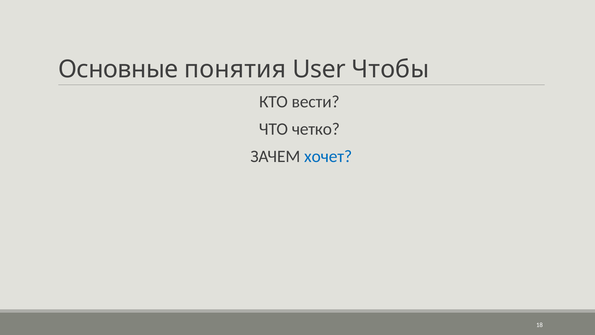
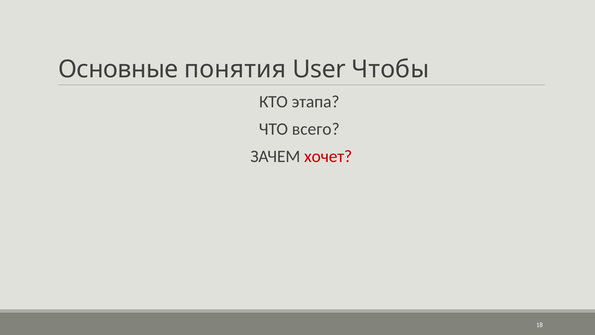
вести: вести -> этапа (316, 102)
четко: четко -> всего (316, 129)
хочет colour: blue -> red (328, 156)
